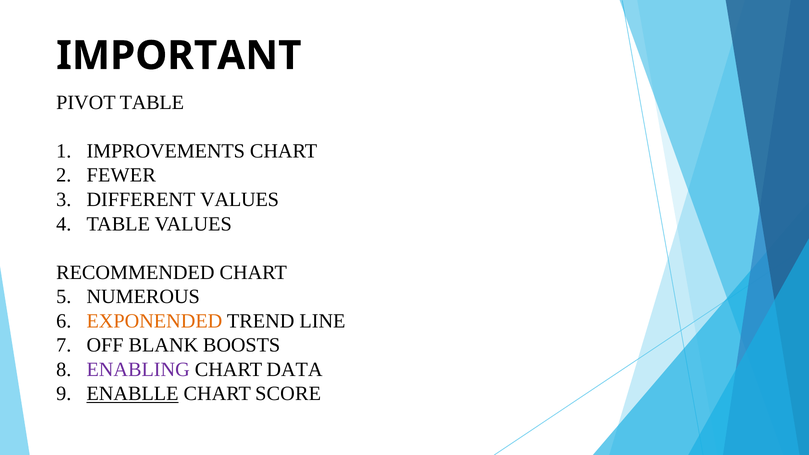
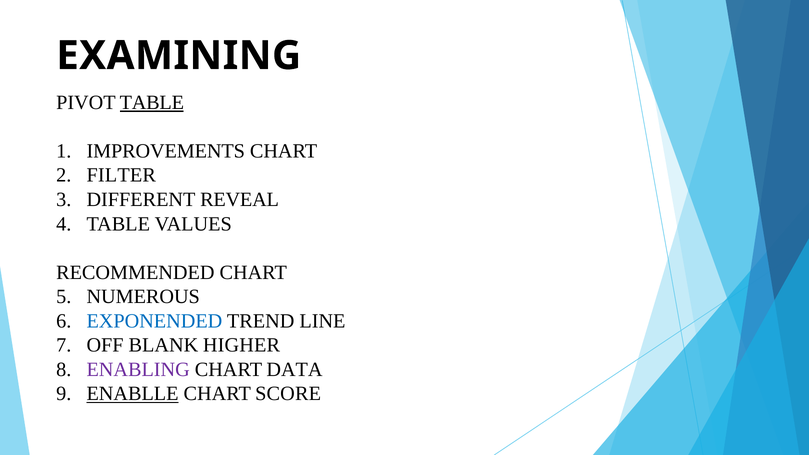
IMPORTANT: IMPORTANT -> EXAMINING (179, 56)
TABLE underline: none -> present (152, 103)
FEWER: FEWER -> FILTER (121, 175)
DIFFERENT VALUES: VALUES -> REVEAL (240, 200)
EXPONENDED colour: orange -> blue (154, 321)
BOOSTS: BOOSTS -> HIGHER (241, 345)
